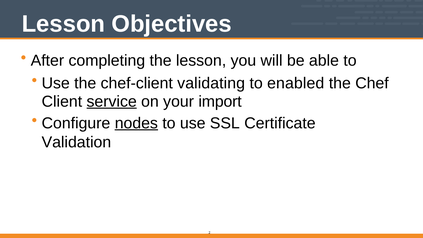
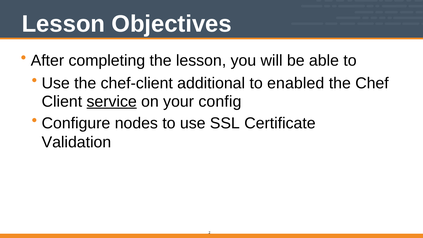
validating: validating -> additional (211, 83)
import: import -> config (220, 101)
nodes underline: present -> none (136, 123)
